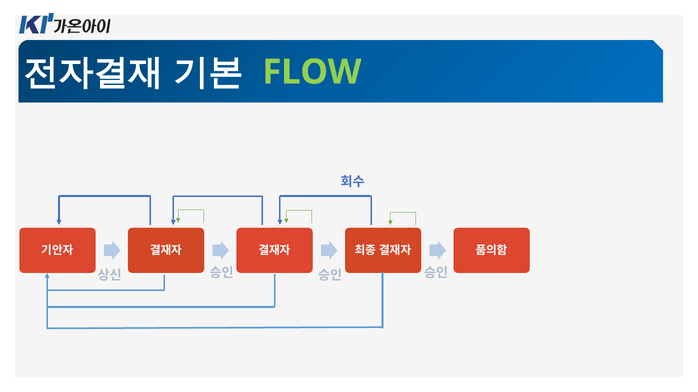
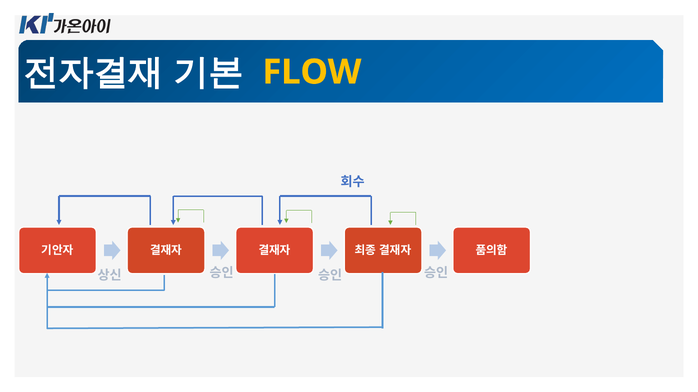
FLOW colour: light green -> yellow (312, 72)
